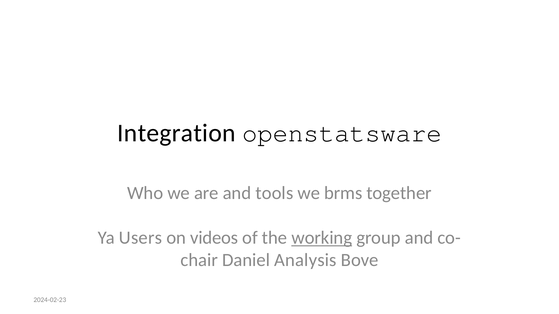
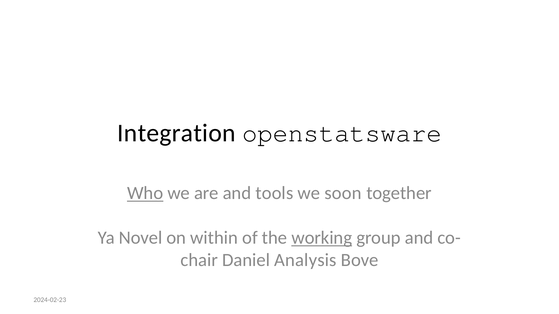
Who underline: none -> present (145, 193)
brms: brms -> soon (343, 193)
Users: Users -> Novel (141, 238)
videos: videos -> within (214, 238)
